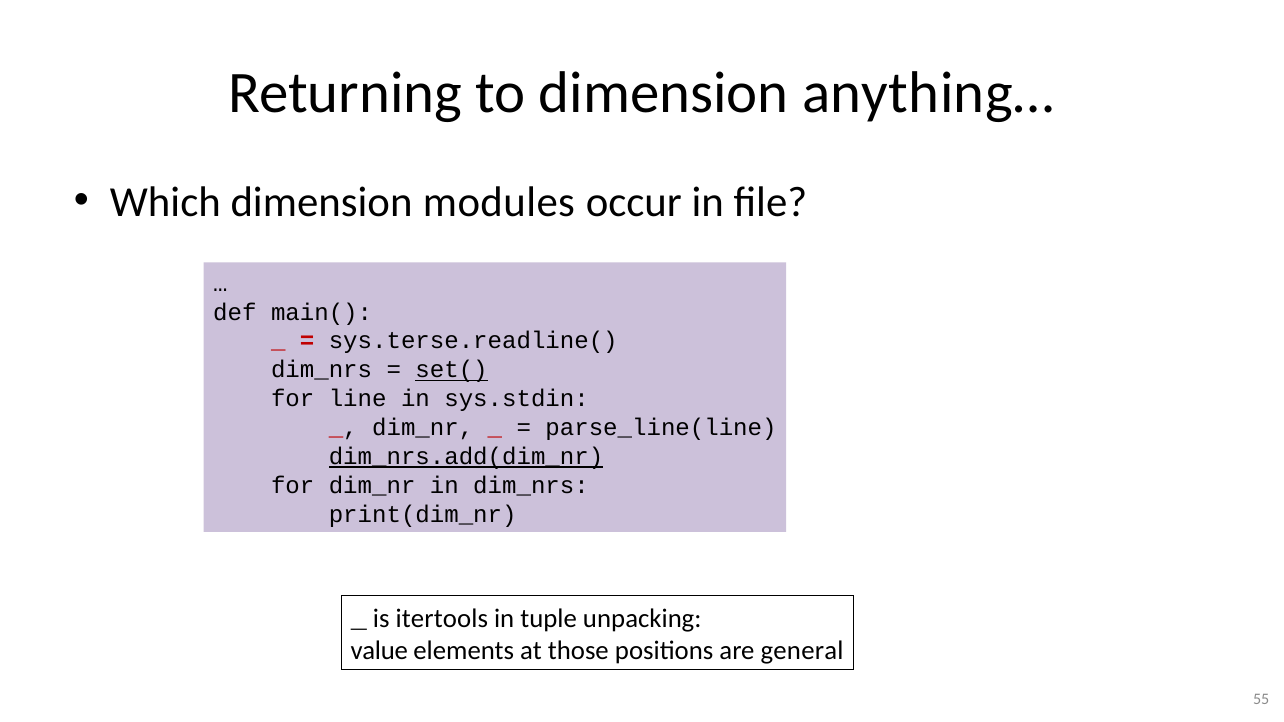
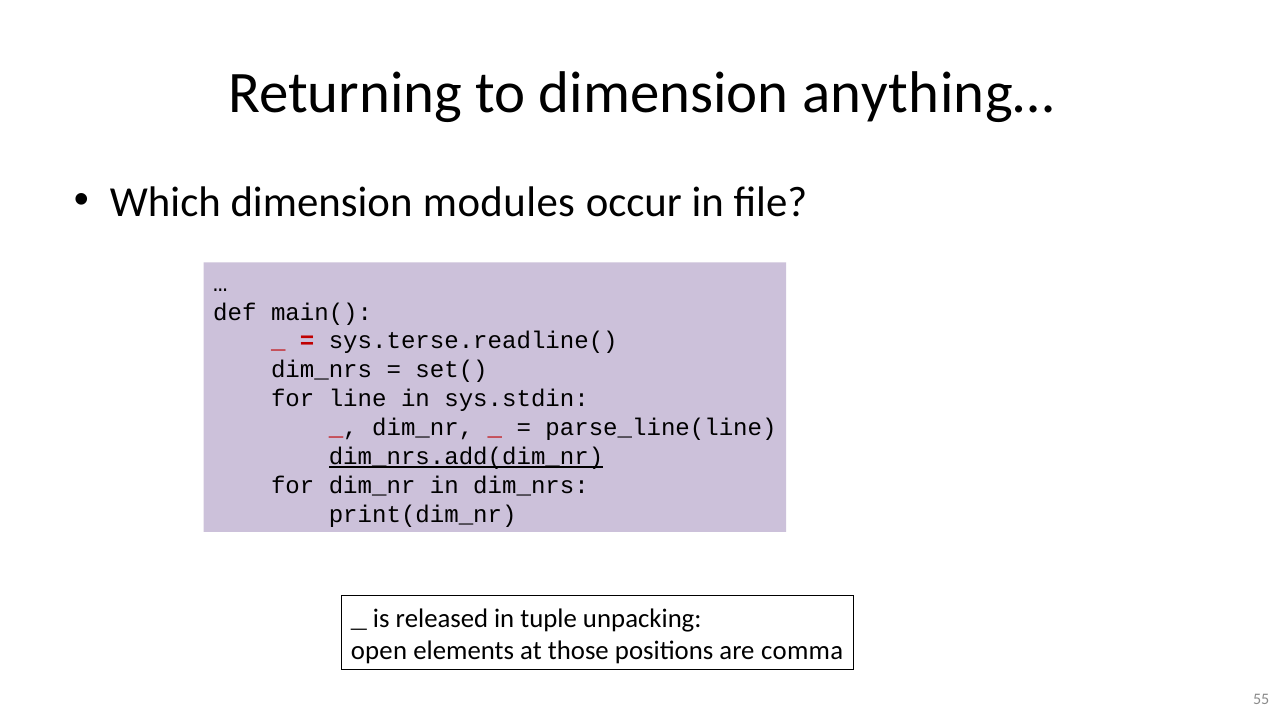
set( underline: present -> none (452, 370)
itertools: itertools -> released (442, 619)
value: value -> open (379, 651)
general: general -> comma (802, 651)
